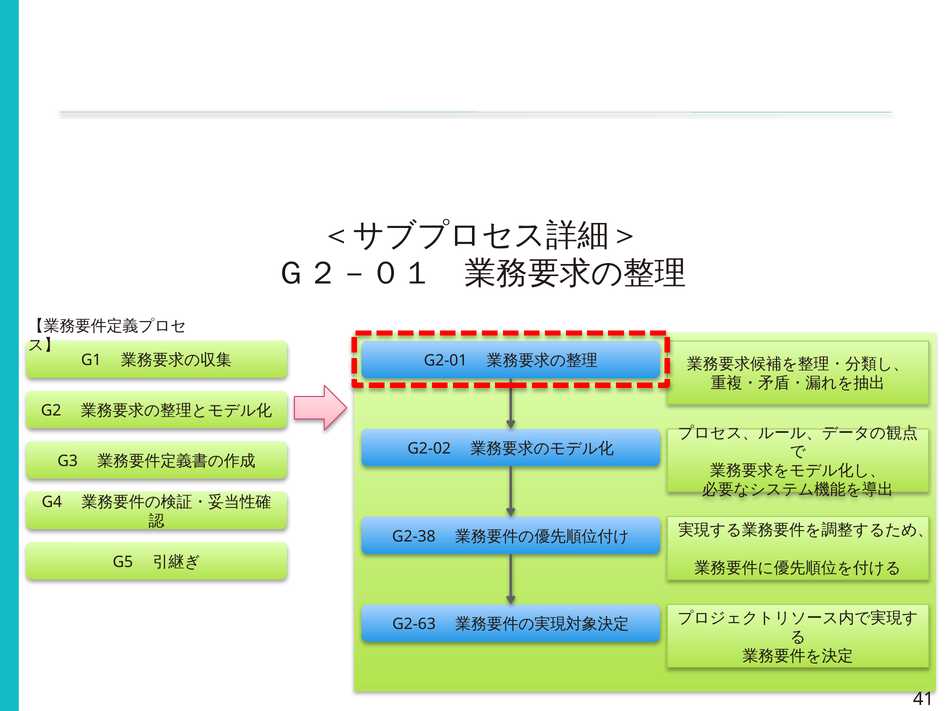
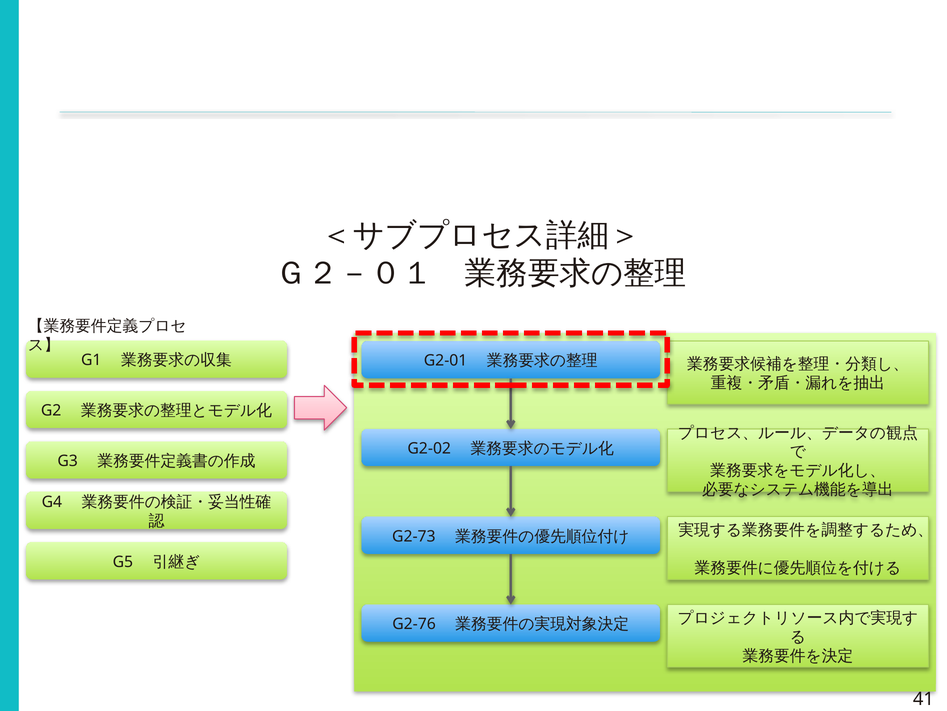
G2-38: G2-38 -> G2-73 (414, 536)
G2-63: G2-63 -> G2-76 (414, 624)
